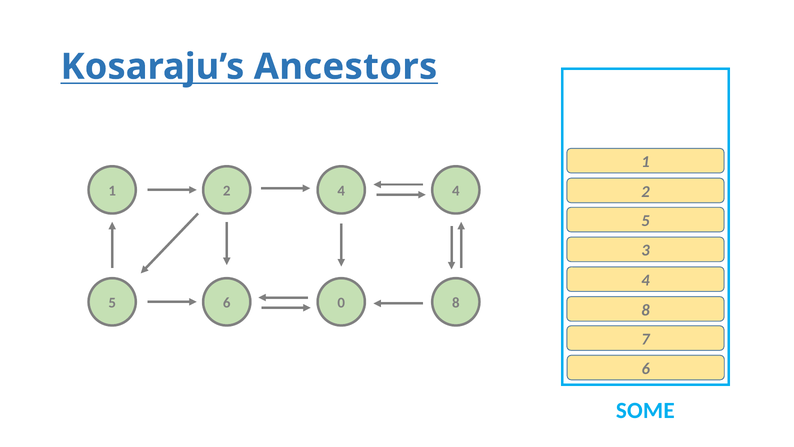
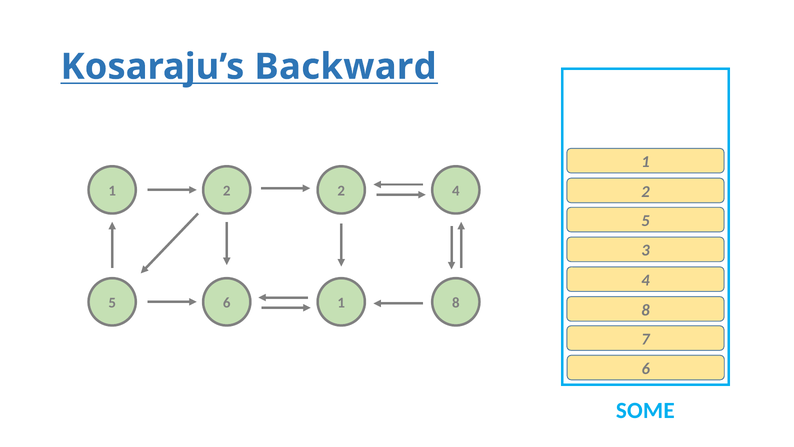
Ancestors: Ancestors -> Backward (346, 67)
2 4: 4 -> 2 (341, 191)
6 0: 0 -> 1 (341, 303)
